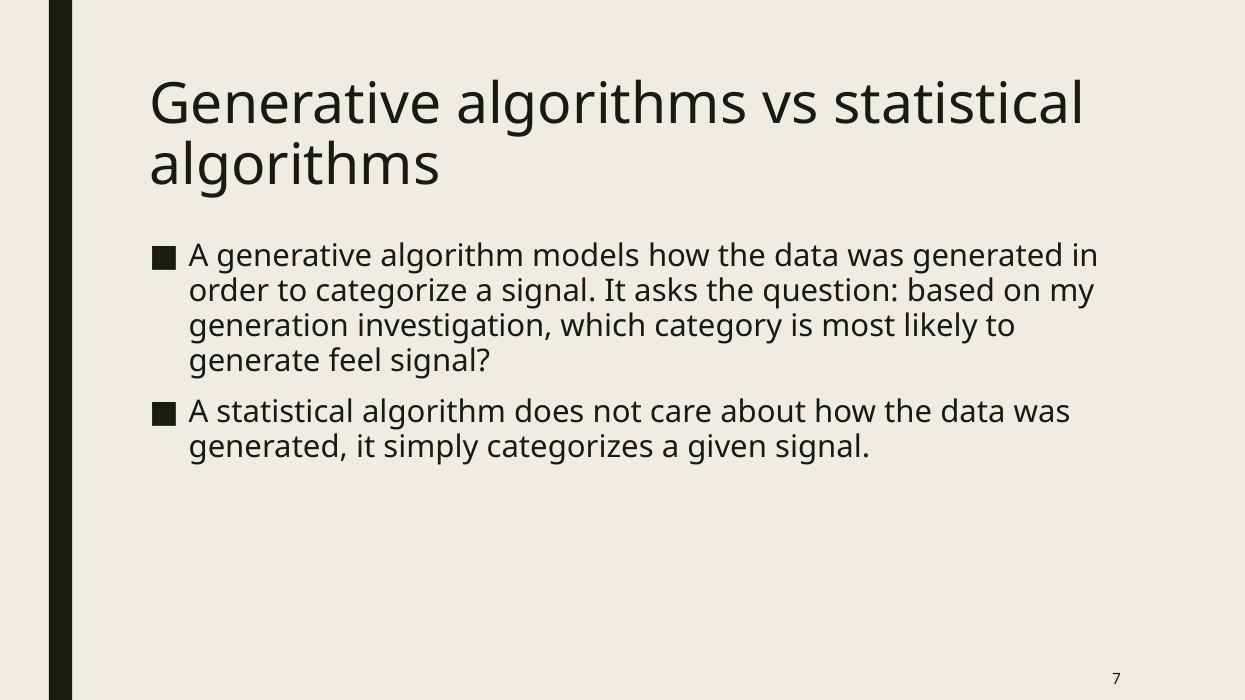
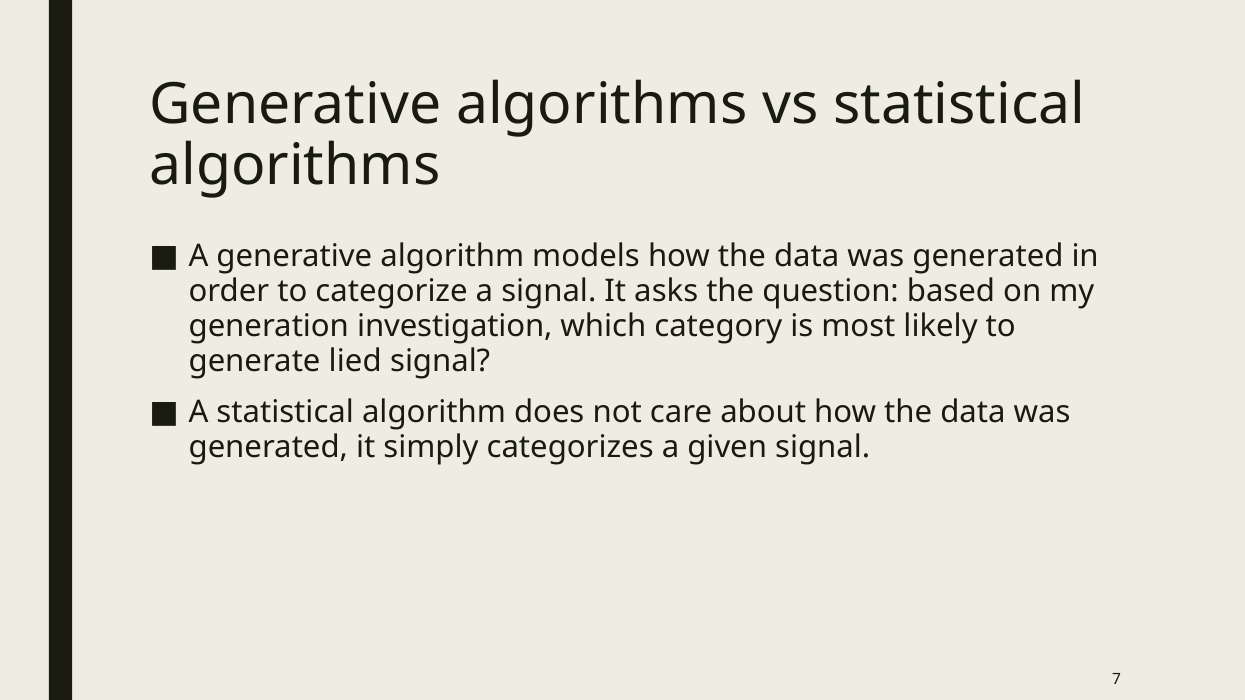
feel: feel -> lied (355, 361)
